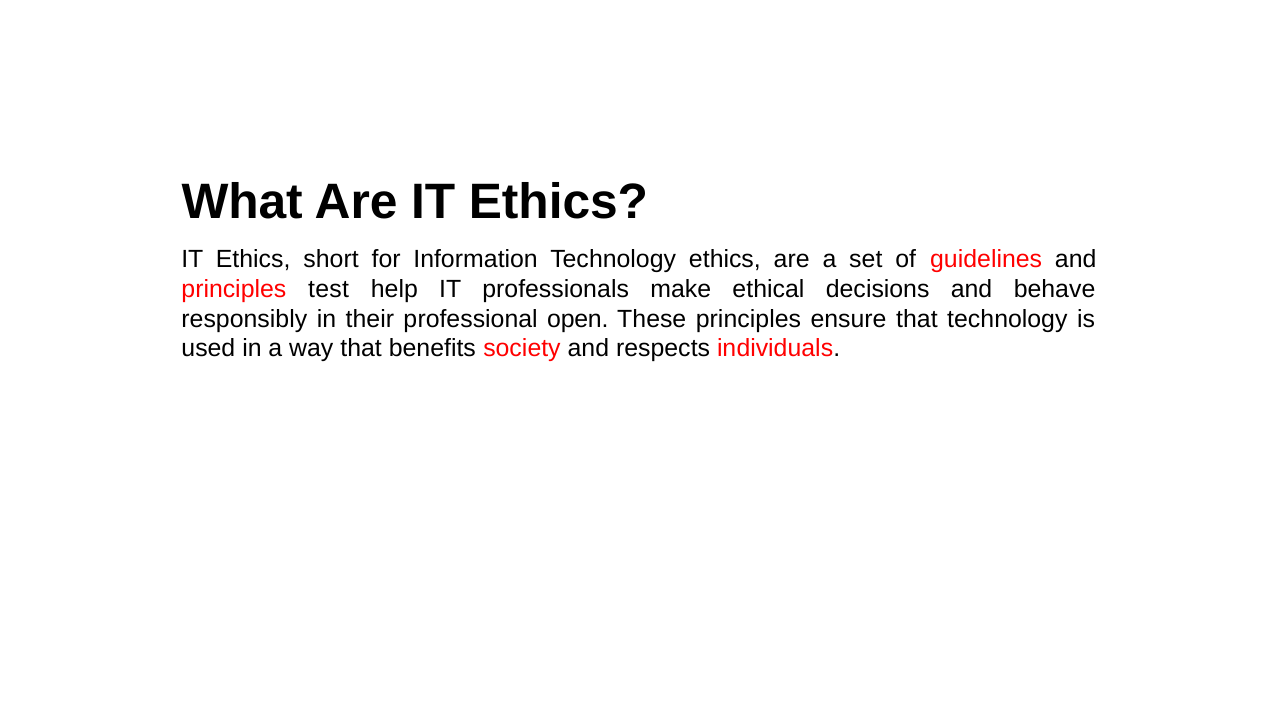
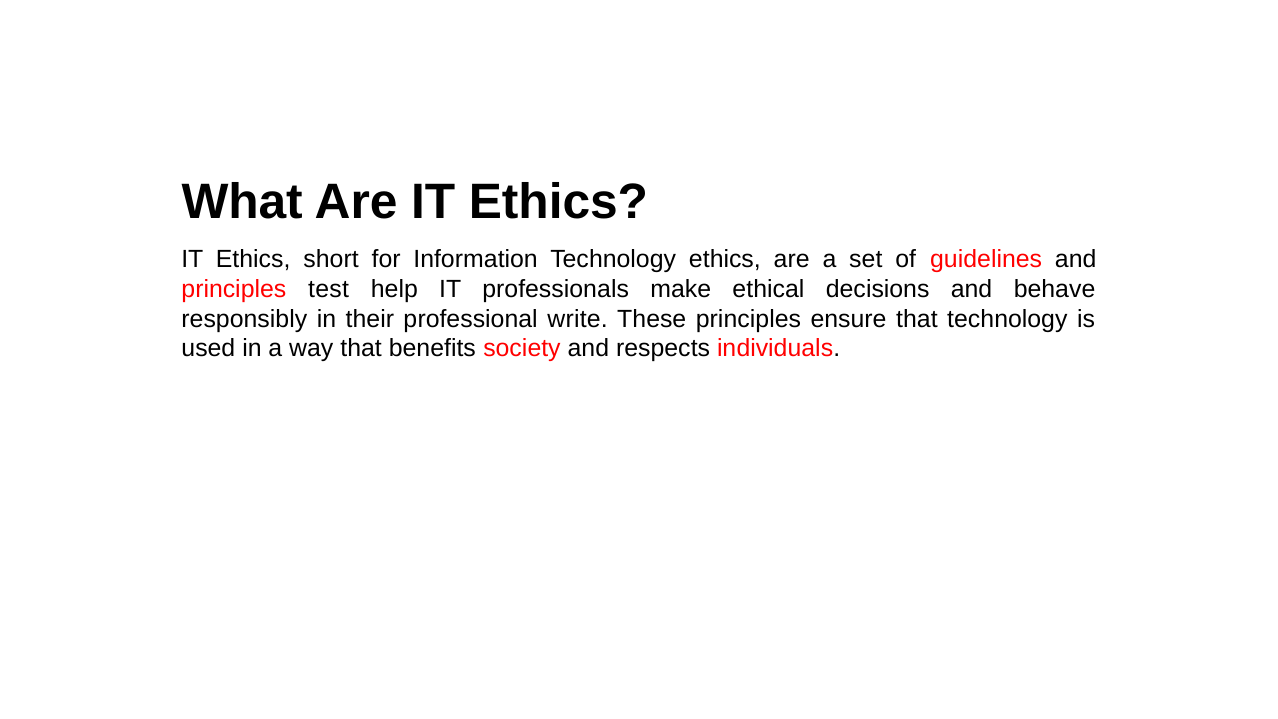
open: open -> write (578, 319)
